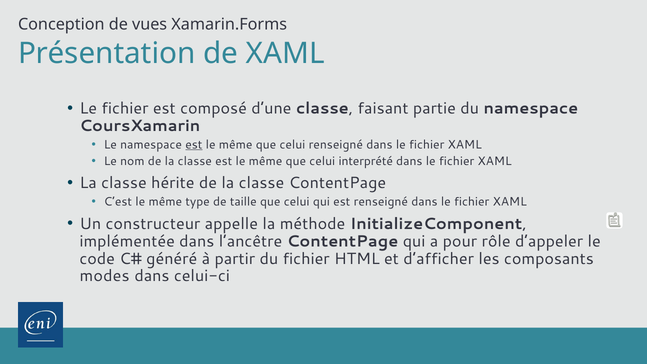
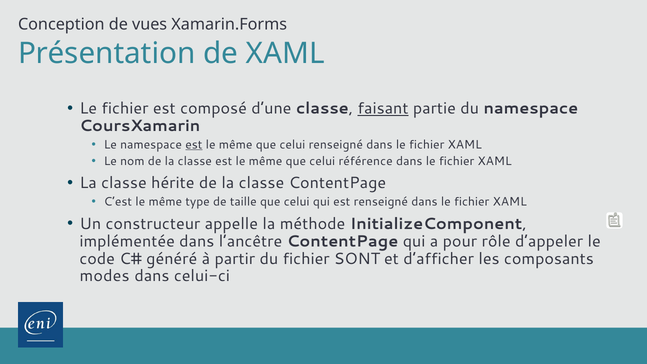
faisant underline: none -> present (383, 108)
interprété: interprété -> référence (366, 161)
HTML: HTML -> SONT (357, 259)
